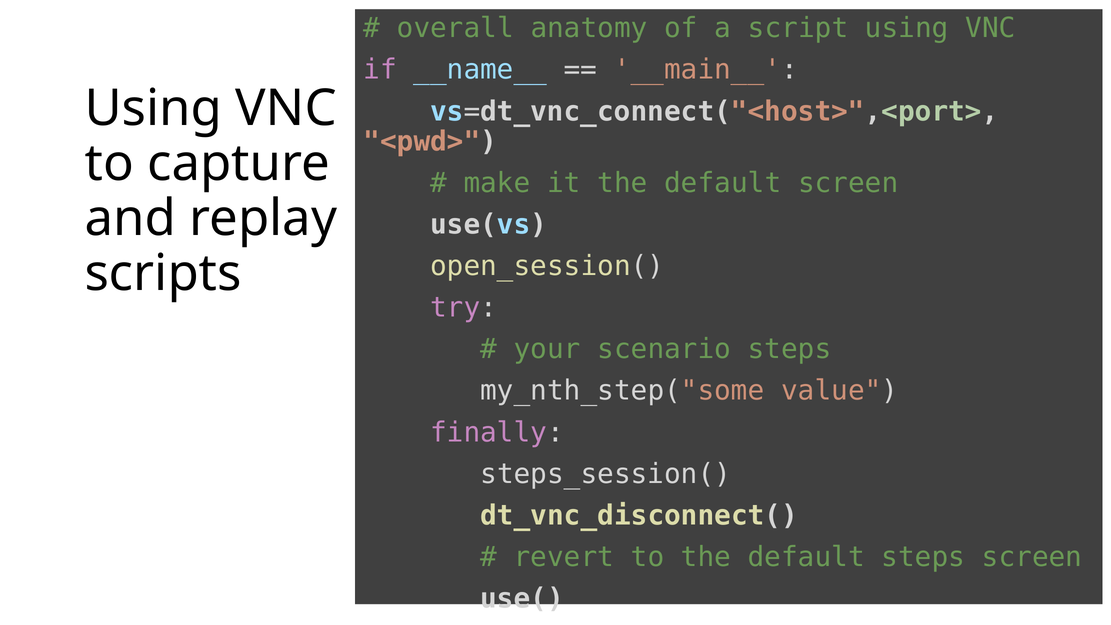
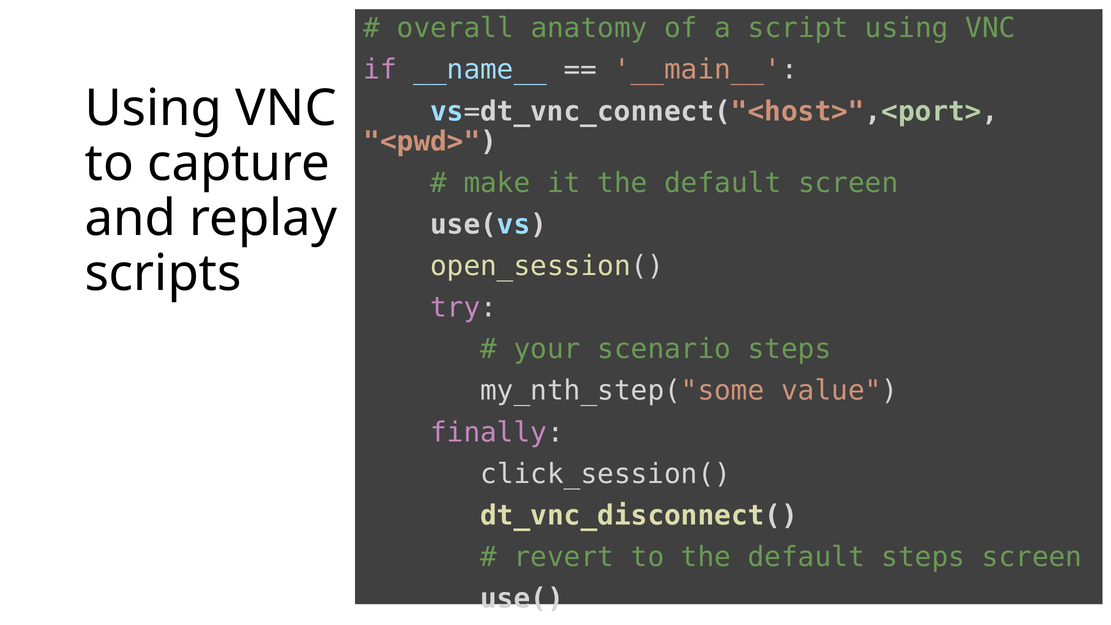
steps_session(: steps_session( -> click_session( (606, 474)
